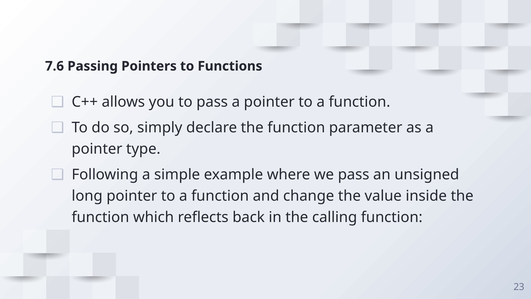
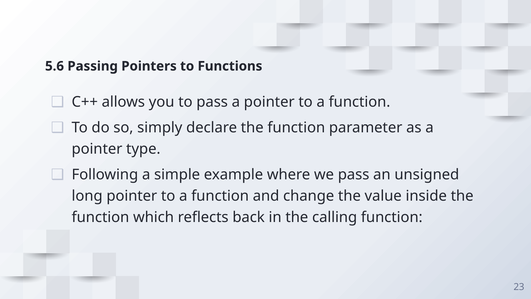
7.6: 7.6 -> 5.6 (55, 66)
